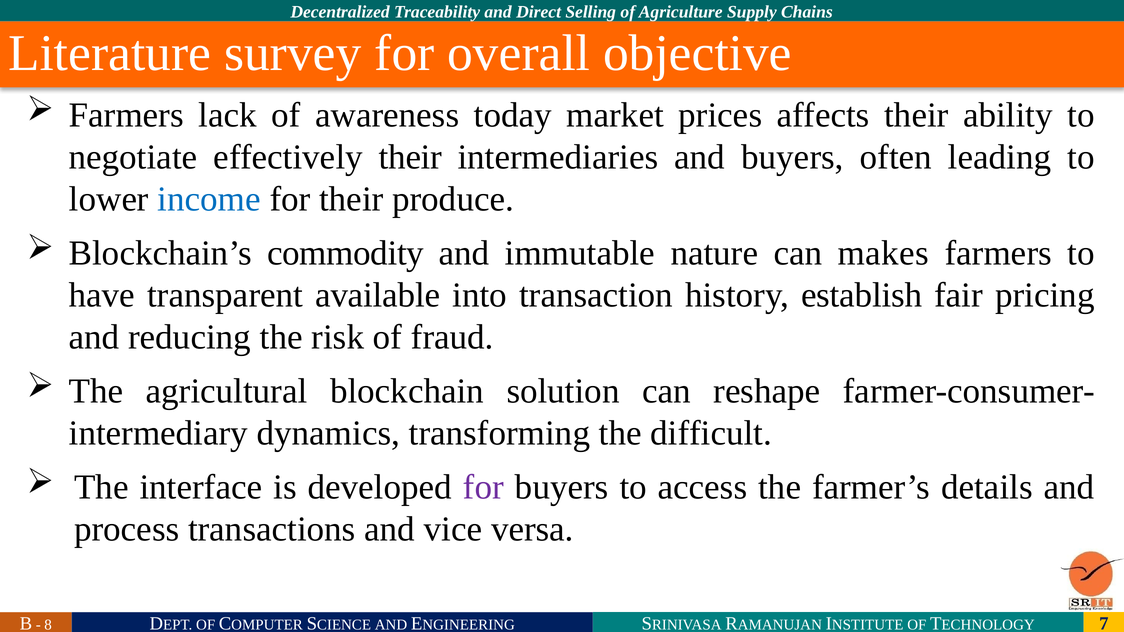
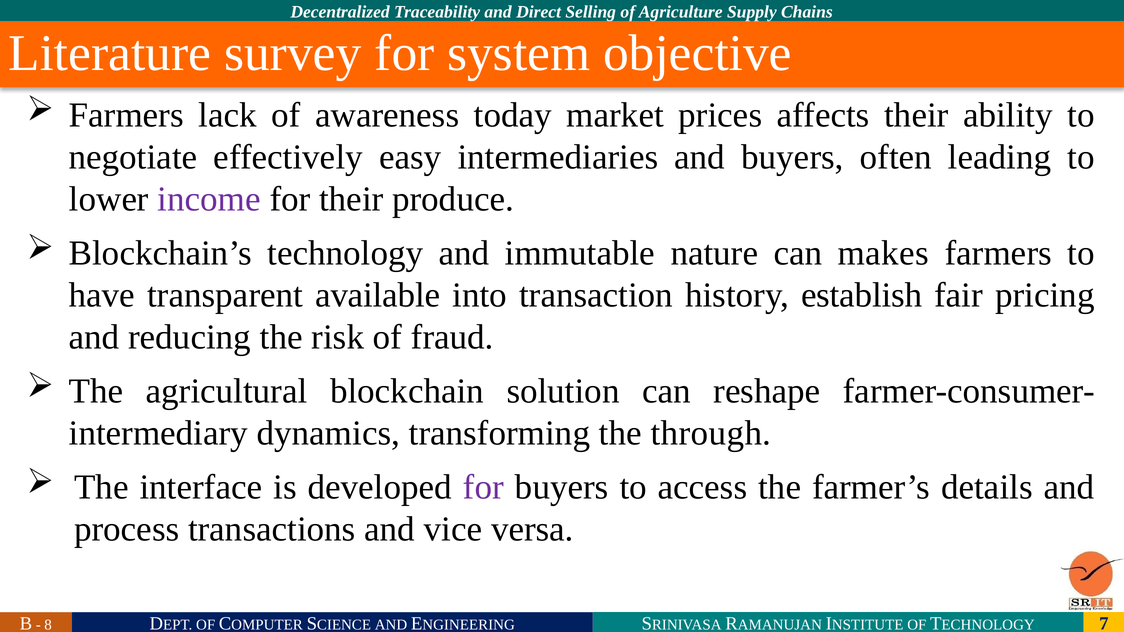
overall: overall -> system (519, 53)
effectively their: their -> easy (410, 157)
income colour: blue -> purple (209, 199)
commodity: commodity -> technology (345, 253)
difficult: difficult -> through (711, 434)
